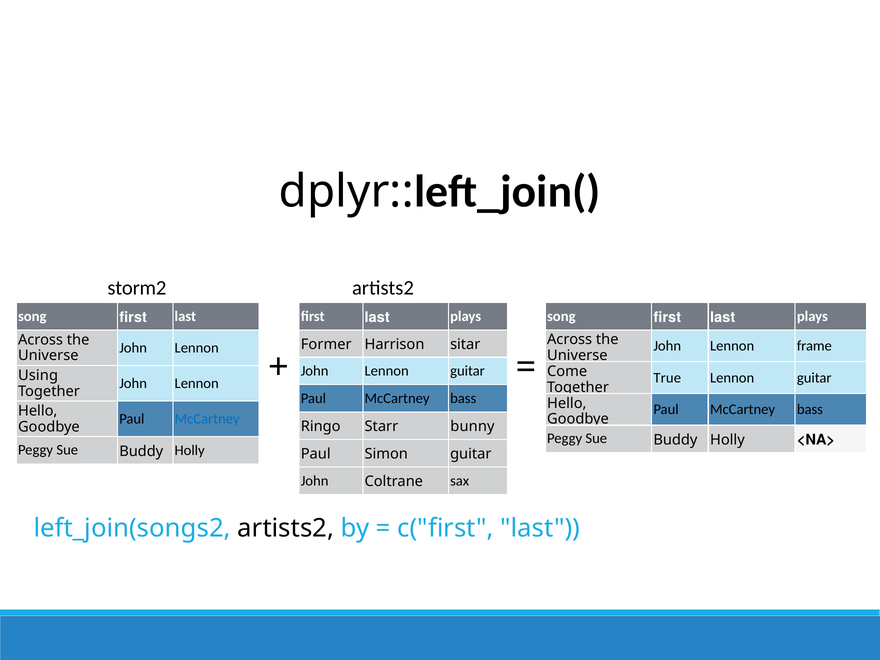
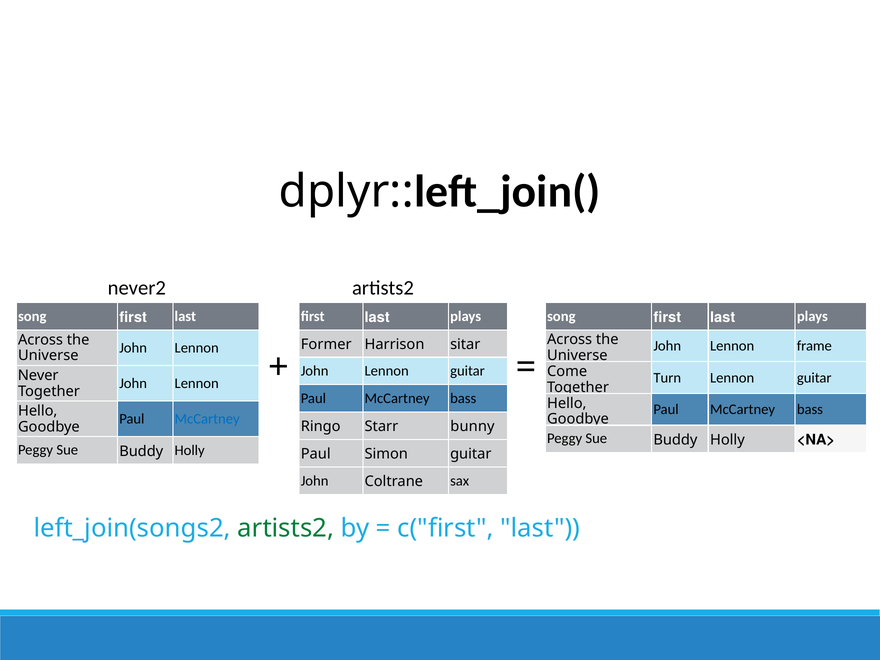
storm2: storm2 -> never2 (137, 288)
Using: Using -> Never (38, 375)
True: True -> Turn (667, 378)
artists2 colour: black -> green (286, 528)
